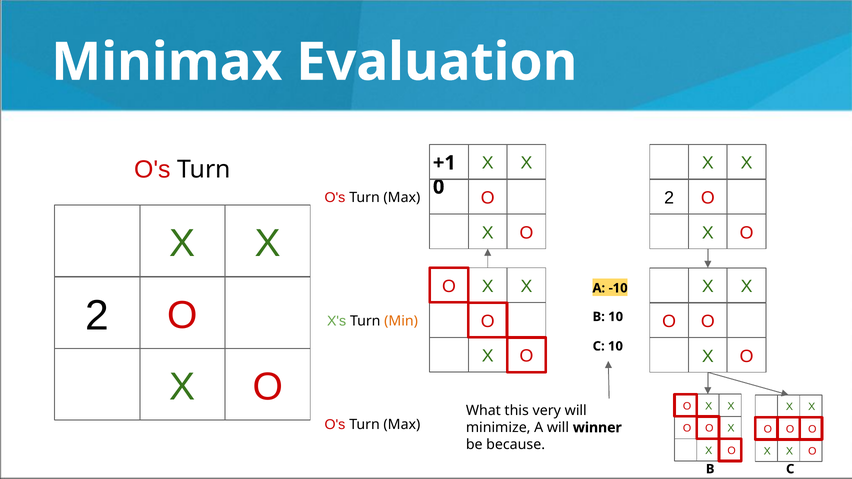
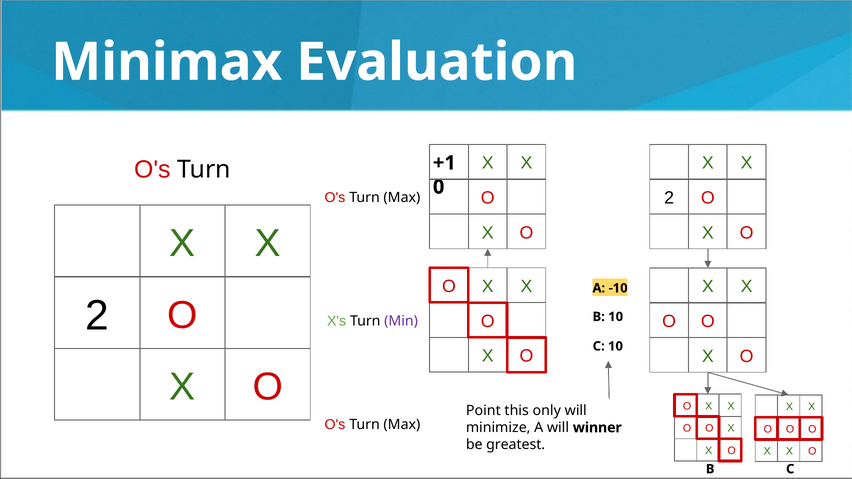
Min colour: orange -> purple (401, 321)
What: What -> Point (483, 411)
very: very -> only (547, 411)
because: because -> greatest (516, 445)
